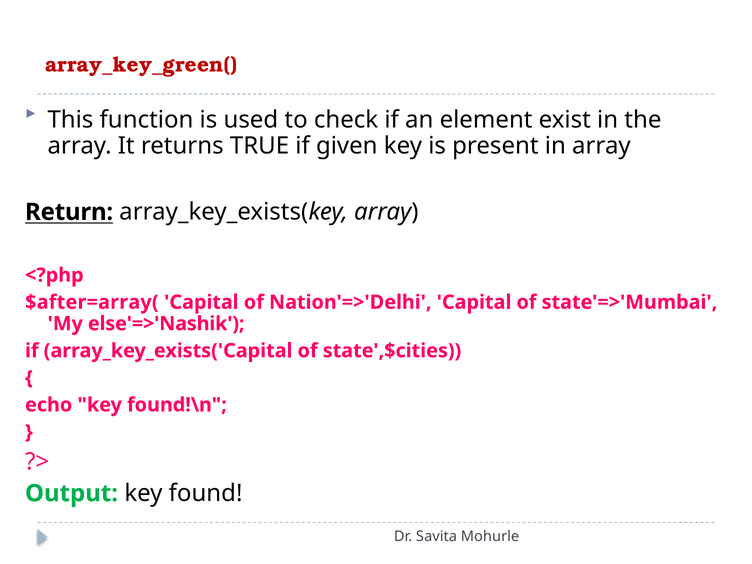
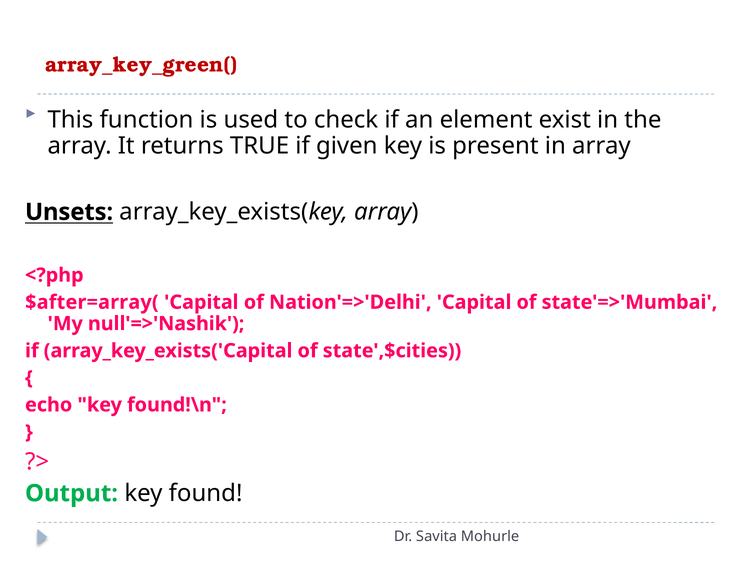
Return: Return -> Unsets (69, 212)
else'=>'Nashik: else'=>'Nashik -> null'=>'Nashik (166, 324)
